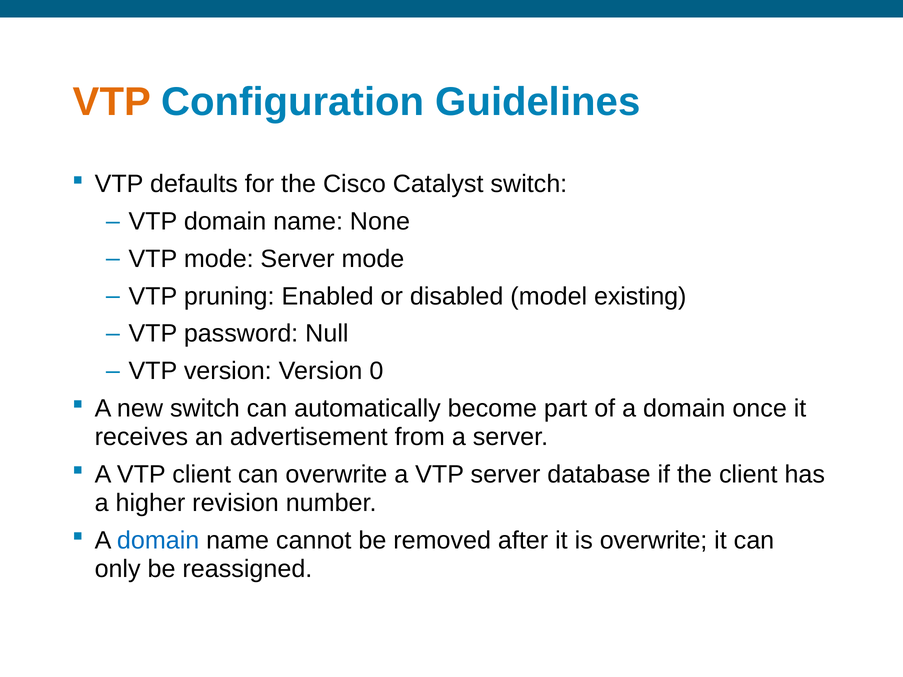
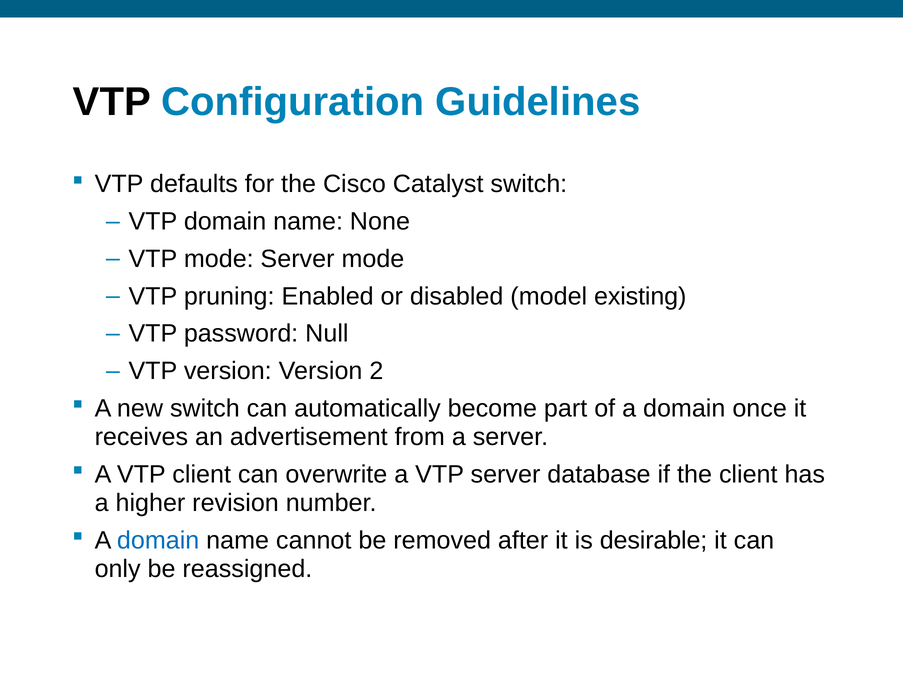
VTP colour: orange -> black (112, 102)
0: 0 -> 2 (376, 371)
is overwrite: overwrite -> desirable (654, 541)
